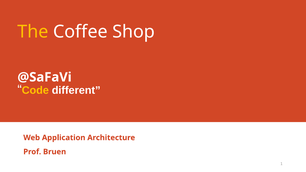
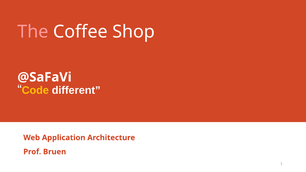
The colour: yellow -> pink (33, 32)
